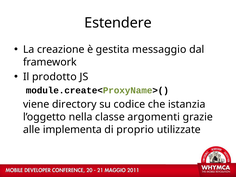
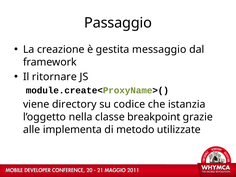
Estendere: Estendere -> Passaggio (118, 23)
prodotto: prodotto -> ritornare (54, 77)
argomenti: argomenti -> breakpoint (154, 117)
proprio: proprio -> metodo (135, 130)
